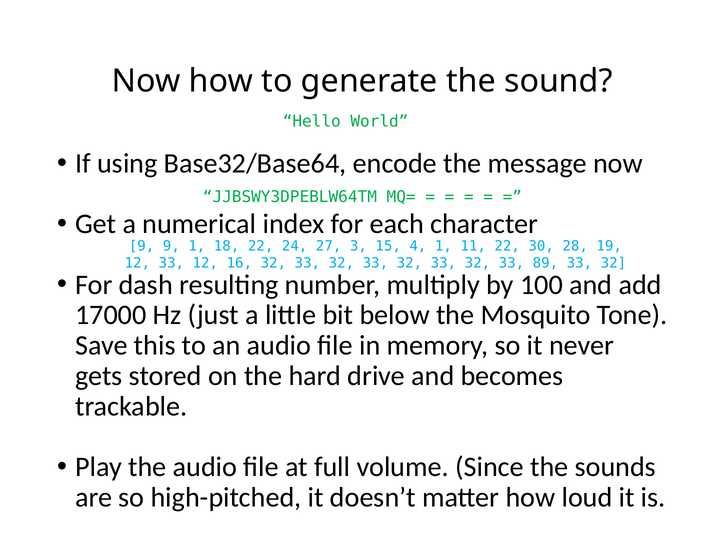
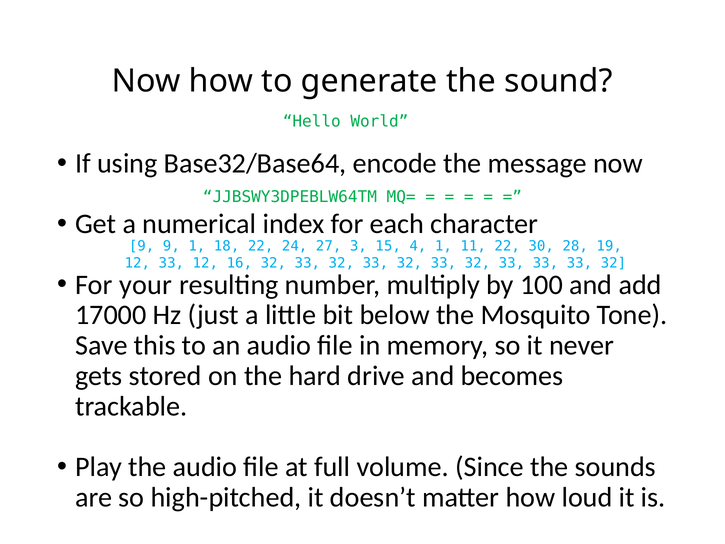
32 33 89: 89 -> 33 (545, 263)
dash: dash -> your (146, 285)
